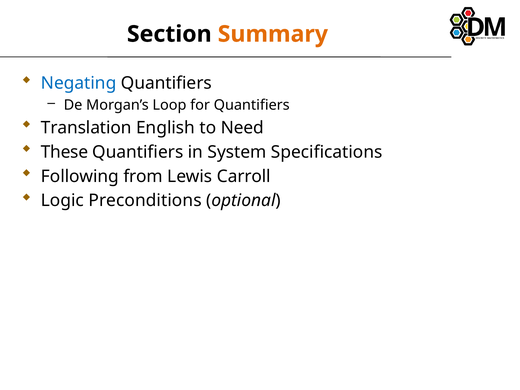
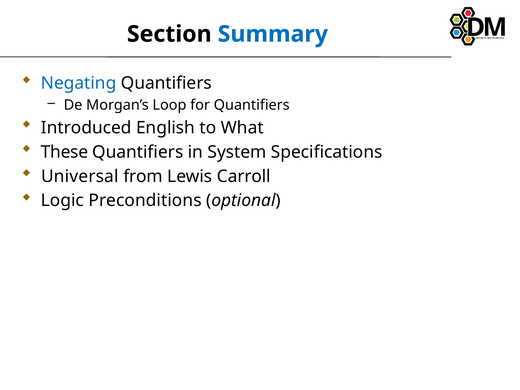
Summary colour: orange -> blue (273, 34)
Translation: Translation -> Introduced (86, 128)
Need: Need -> What (242, 128)
Following: Following -> Universal (80, 176)
